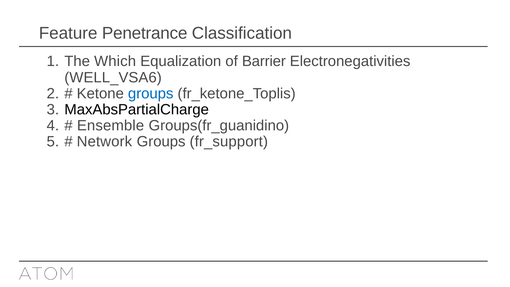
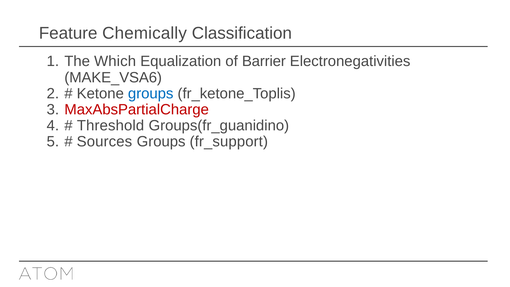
Penetrance: Penetrance -> Chemically (145, 33)
WELL_VSA6: WELL_VSA6 -> MAKE_VSA6 (113, 77)
MaxAbsPartialCharge colour: black -> red (137, 110)
Ensemble: Ensemble -> Threshold (111, 126)
Network: Network -> Sources (104, 142)
